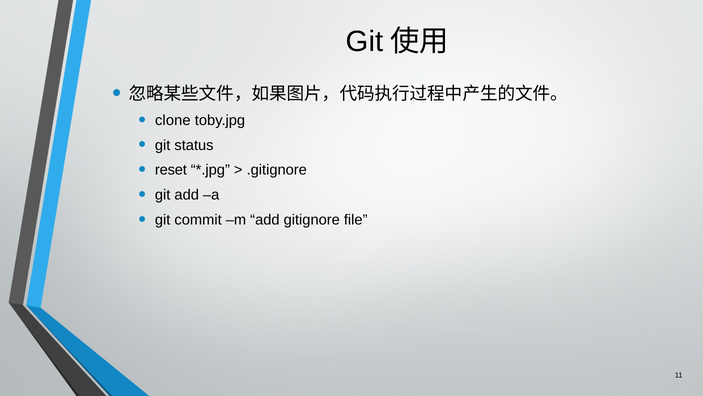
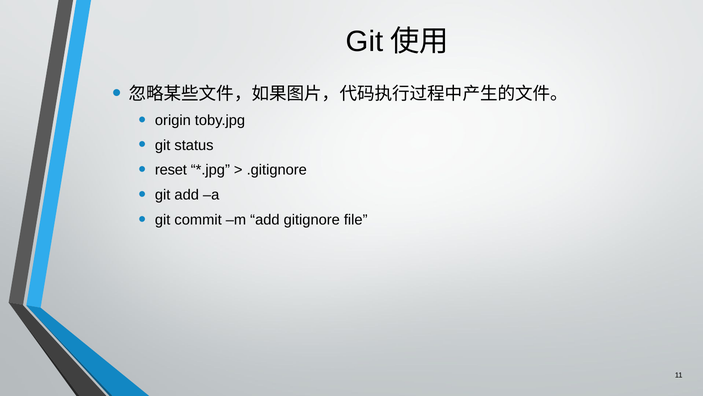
clone: clone -> origin (173, 120)
